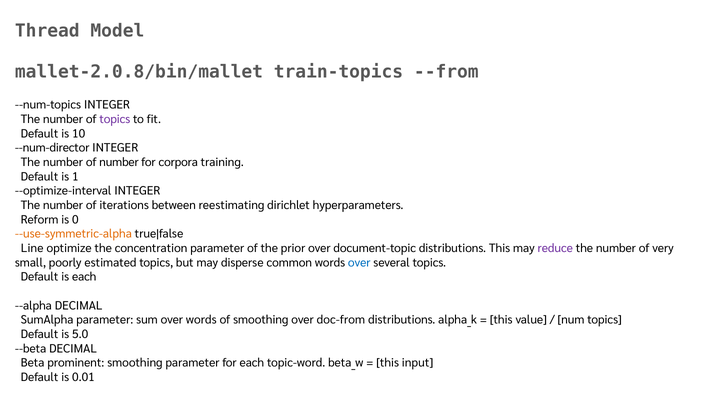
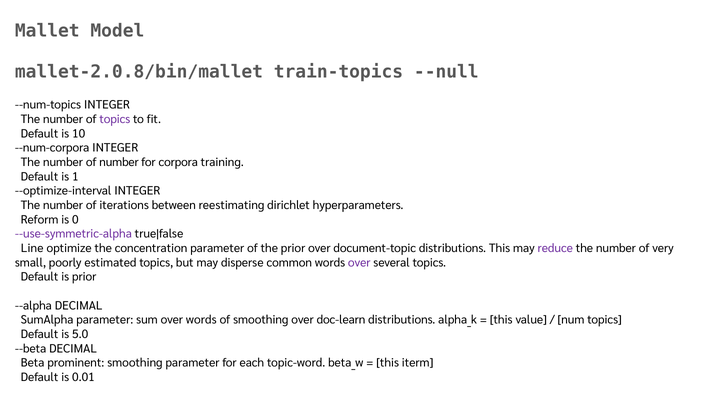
Thread: Thread -> Mallet (47, 31)
--from: --from -> --null (446, 72)
--num-director: --num-director -> --num-corpora (52, 148)
--use-symmetric-alpha colour: orange -> purple (73, 234)
over colour: blue -> purple (359, 263)
is each: each -> prior (84, 277)
doc-from: doc-from -> doc-learn (341, 320)
input: input -> iterm (418, 363)
